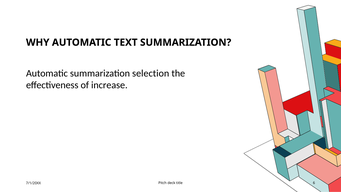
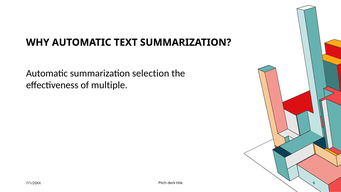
increase: increase -> multiple (109, 85)
